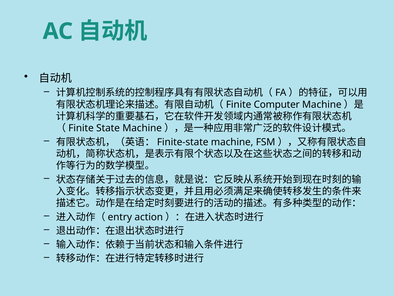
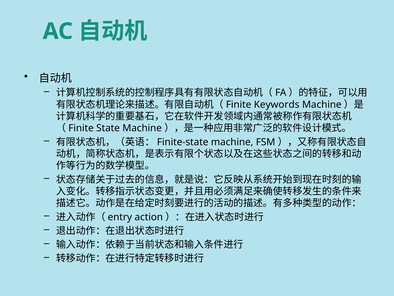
Computer: Computer -> Keywords (277, 104)
